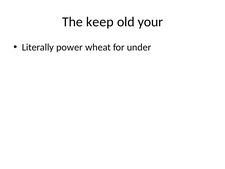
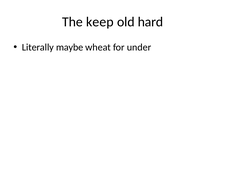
your: your -> hard (150, 22)
power: power -> maybe (70, 47)
